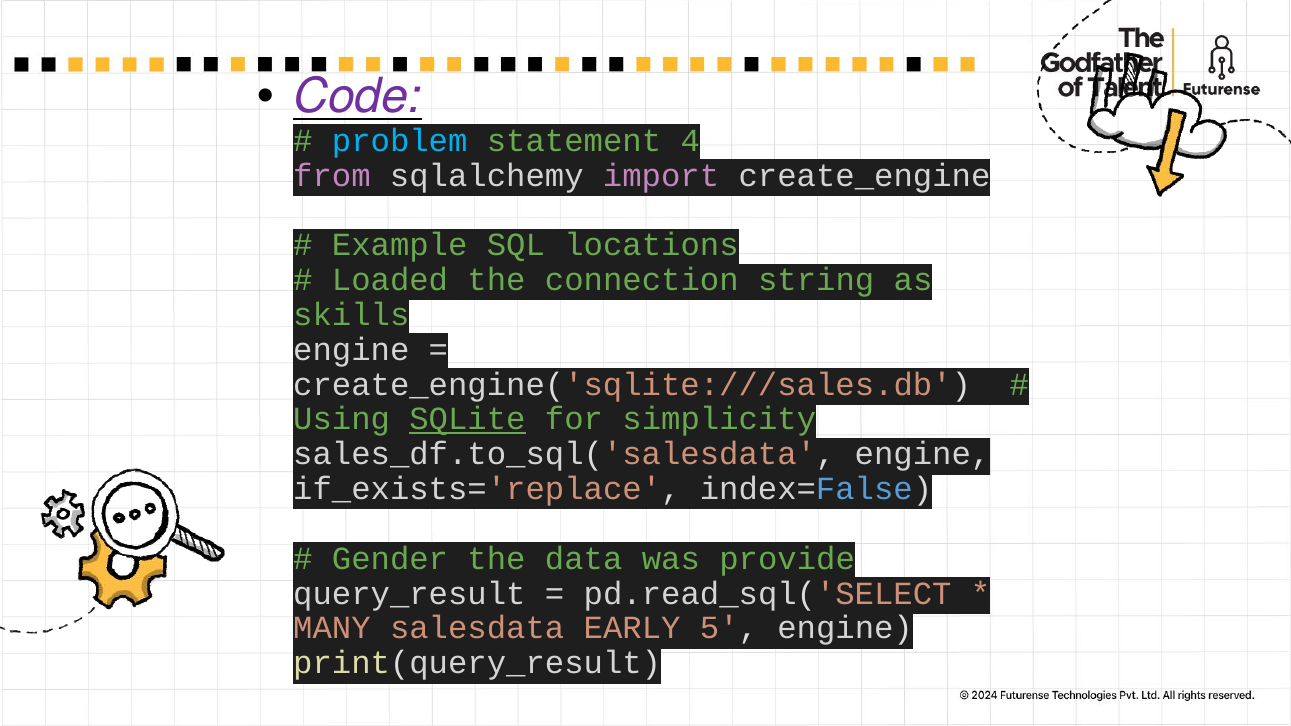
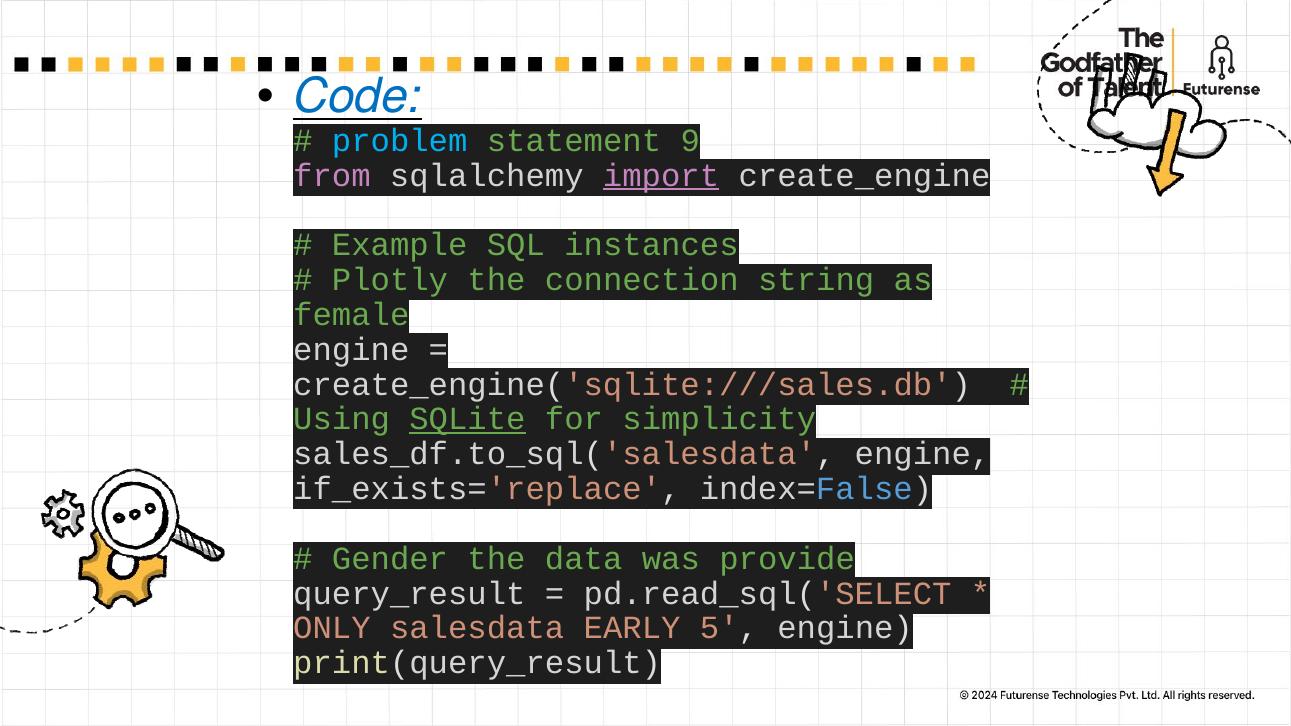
Code colour: purple -> blue (358, 97)
4: 4 -> 9 (690, 141)
import underline: none -> present (661, 176)
locations: locations -> instances (652, 245)
Loaded: Loaded -> Plotly (390, 280)
skills: skills -> female (351, 315)
MANY: MANY -> ONLY (332, 628)
